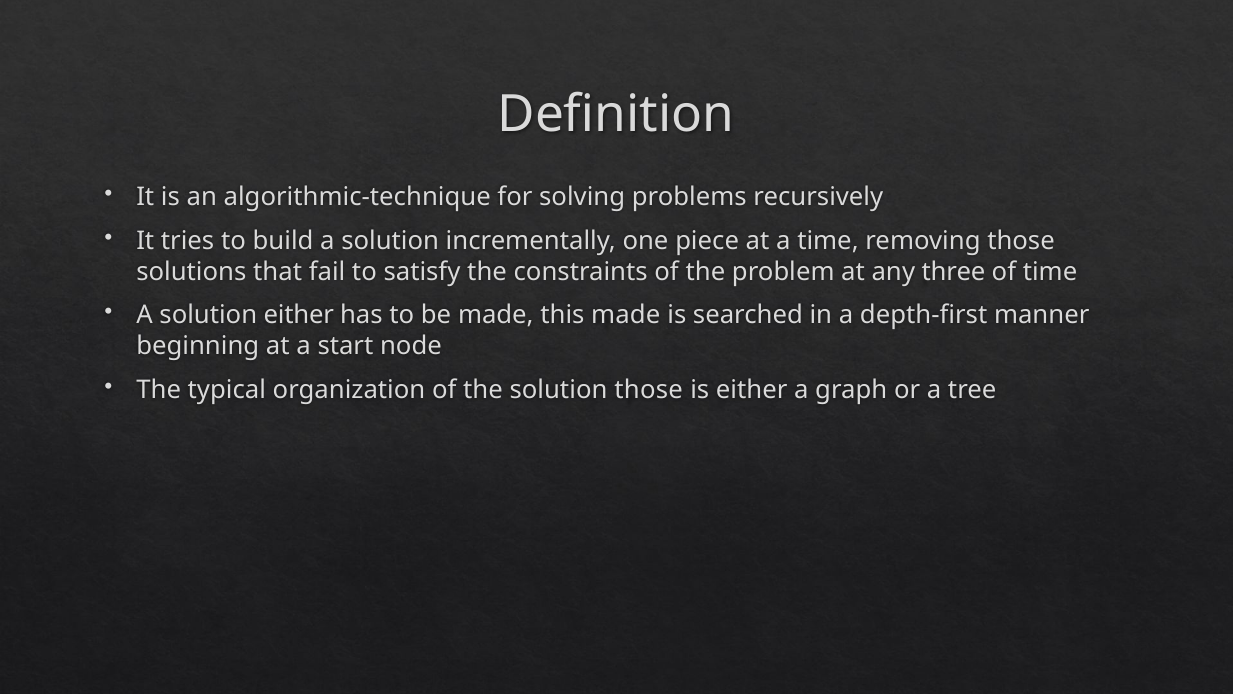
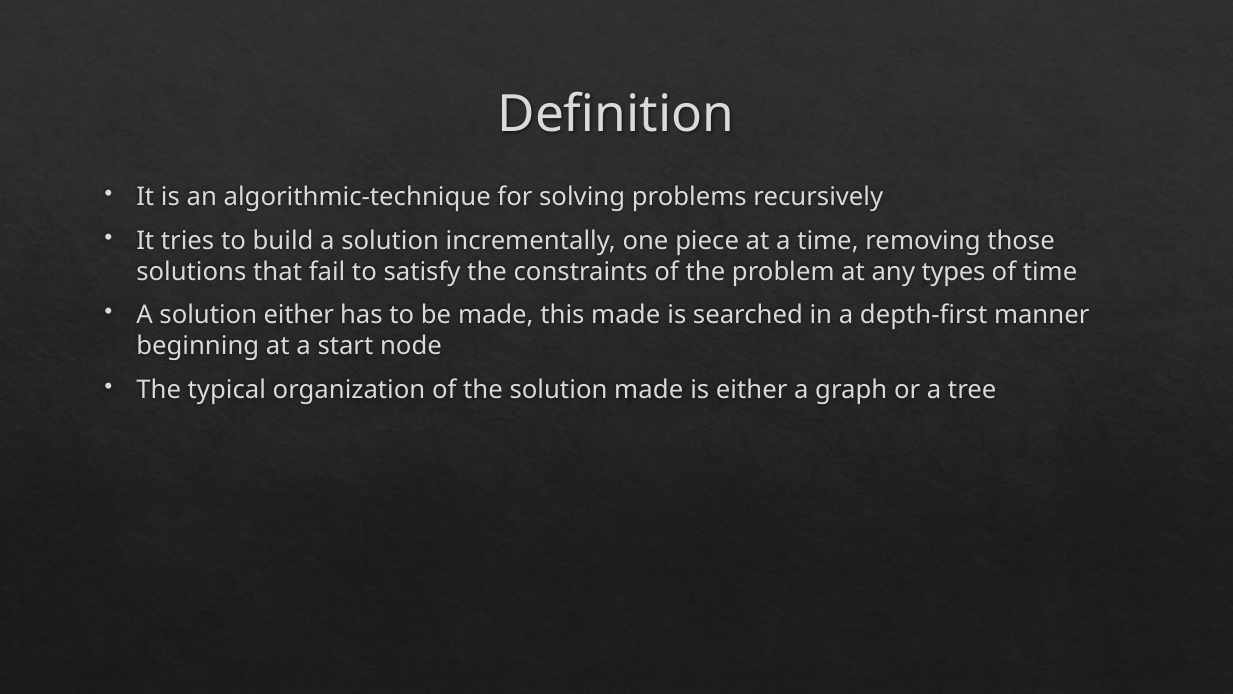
three: three -> types (953, 272)
solution those: those -> made (649, 390)
